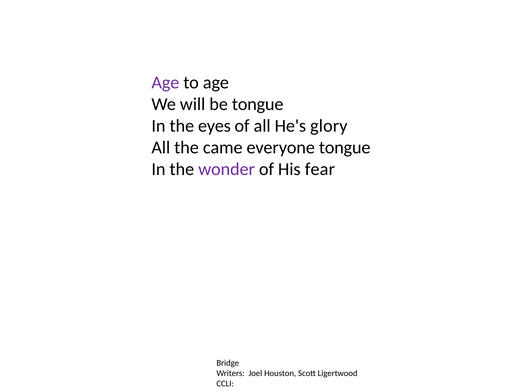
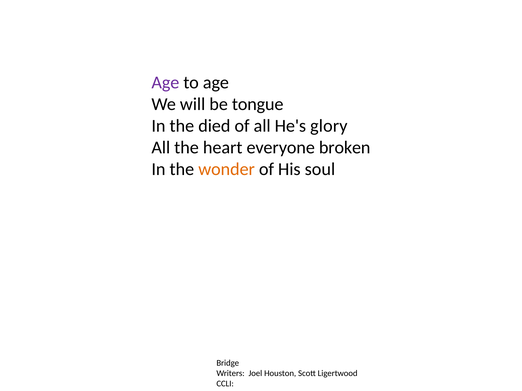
eyes: eyes -> died (214, 126)
came: came -> heart (223, 148)
everyone tongue: tongue -> broken (345, 148)
wonder colour: purple -> orange (227, 170)
fear: fear -> soul (320, 170)
